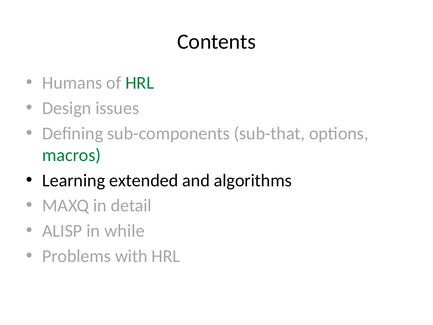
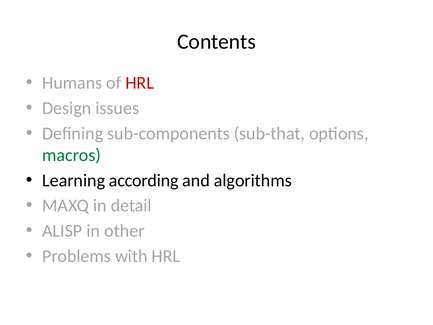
HRL colour: green -> red (140, 83)
extended: extended -> according (144, 180)
while: while -> other (124, 231)
